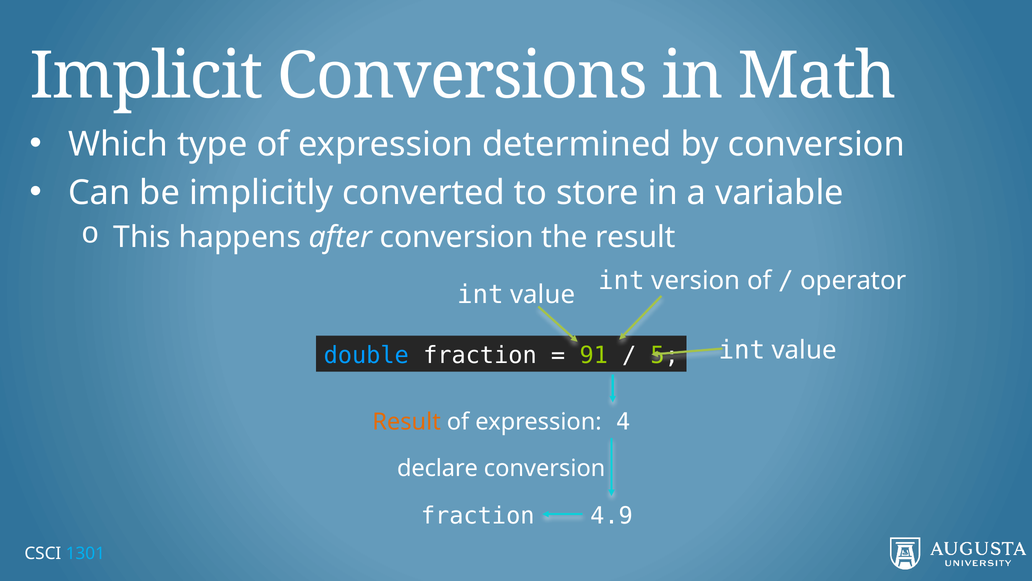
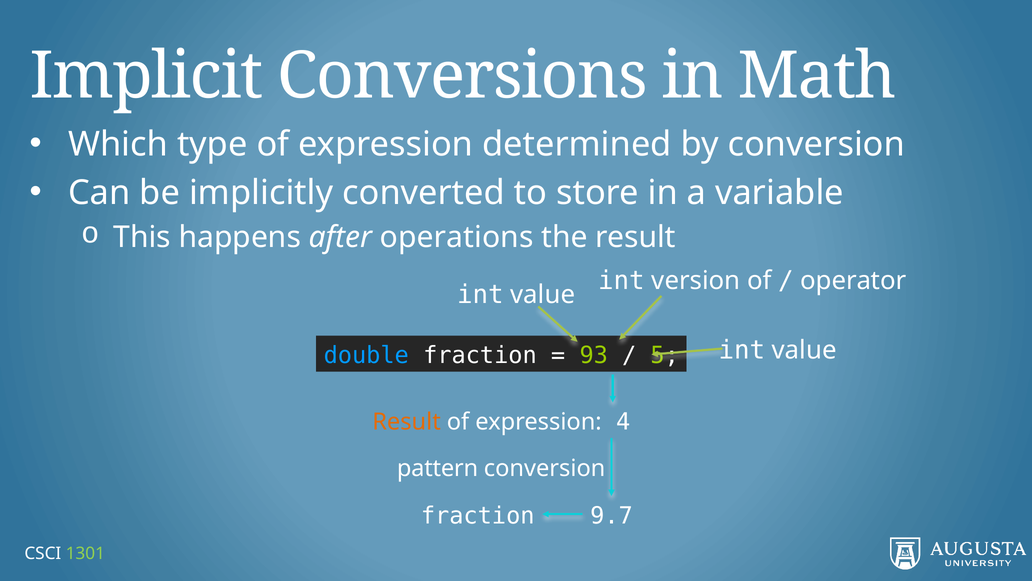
after conversion: conversion -> operations (457, 237)
91: 91 -> 93 (594, 355)
declare: declare -> pattern (438, 468)
4.9: 4.9 -> 9.7 (612, 515)
1301 colour: light blue -> light green (85, 553)
